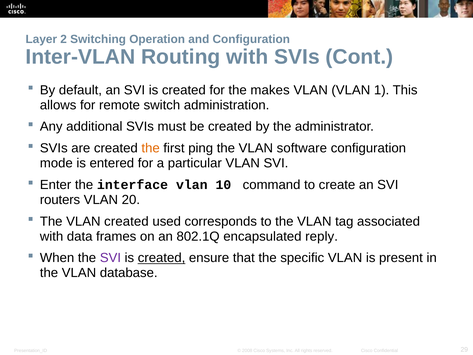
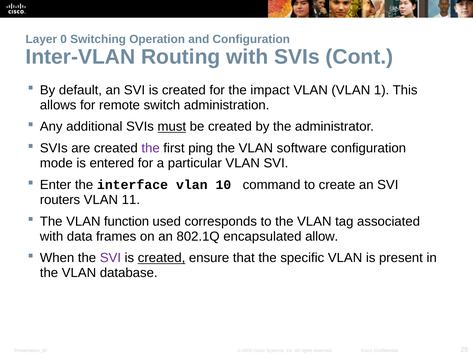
2: 2 -> 0 (64, 39)
makes: makes -> impact (270, 90)
must underline: none -> present (172, 127)
the colour: orange -> purple (151, 148)
20: 20 -> 11 (131, 200)
VLAN created: created -> function (127, 221)
reply: reply -> allow (322, 236)
